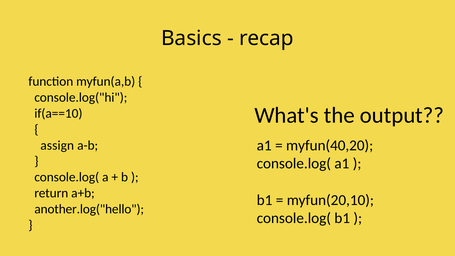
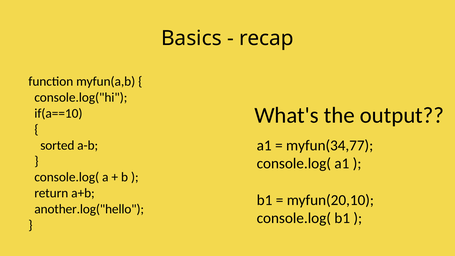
myfun(40,20: myfun(40,20 -> myfun(34,77 (330, 145)
assign: assign -> sorted (57, 145)
